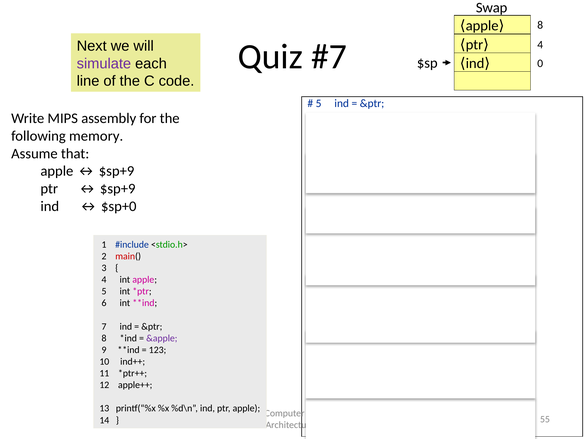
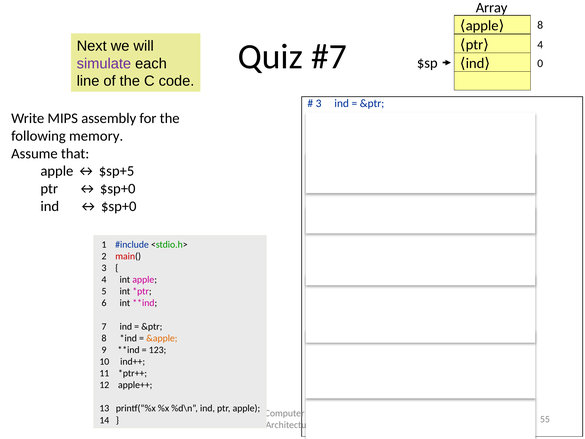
Swap: Swap -> Array (492, 8)
5: 5 -> 3 (319, 103)
$sp+9: $sp+9 -> $sp+5 (117, 171)
$sp+9: $sp+9 -> $sp+0 (118, 189)
&apple colour: purple -> orange (162, 338)
